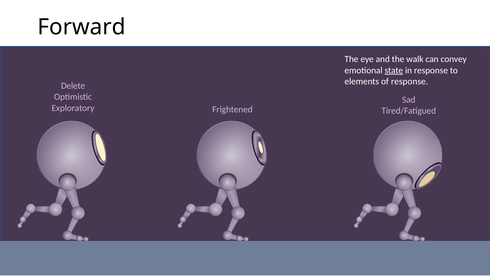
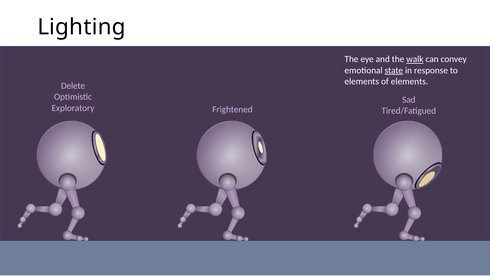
Forward: Forward -> Lighting (81, 27)
walk underline: none -> present (415, 59)
of response: response -> elements (410, 81)
